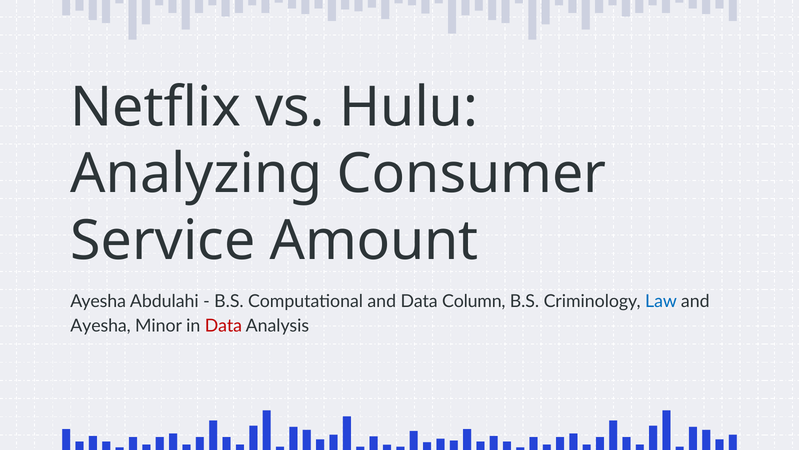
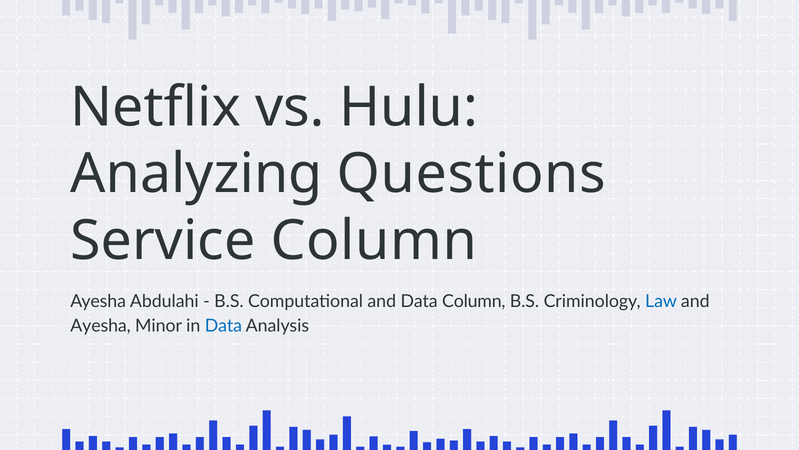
Consumer: Consumer -> Questions (471, 174)
Service Amount: Amount -> Column (374, 240)
Data colour: red -> blue (223, 325)
